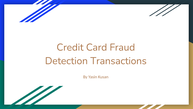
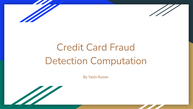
Transactions: Transactions -> Computation (118, 61)
